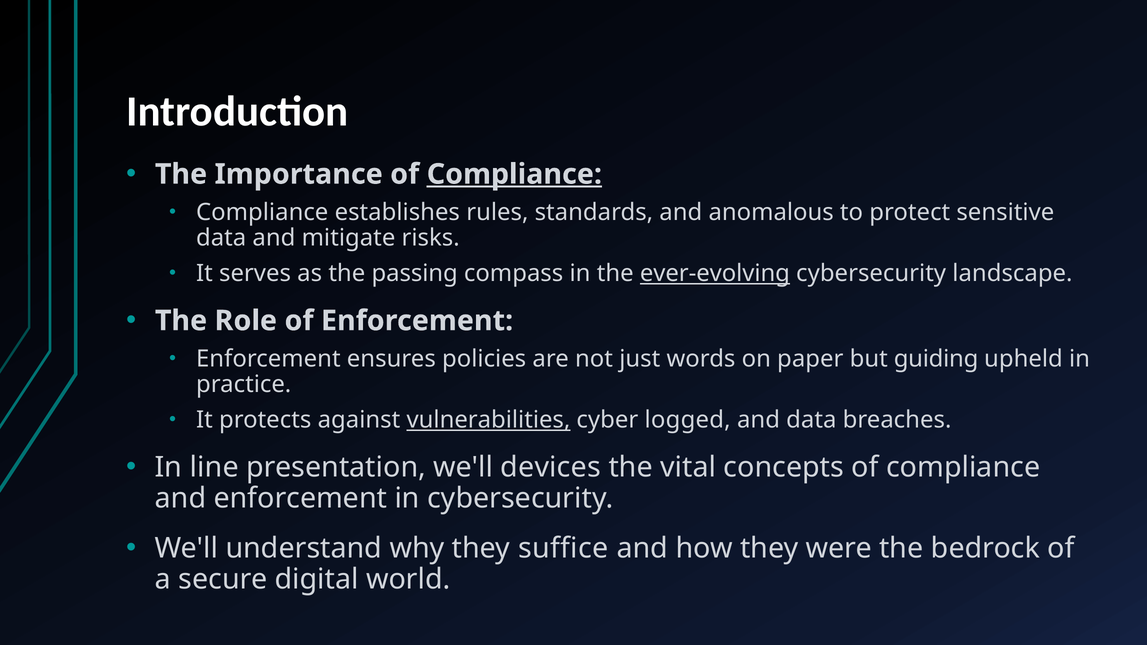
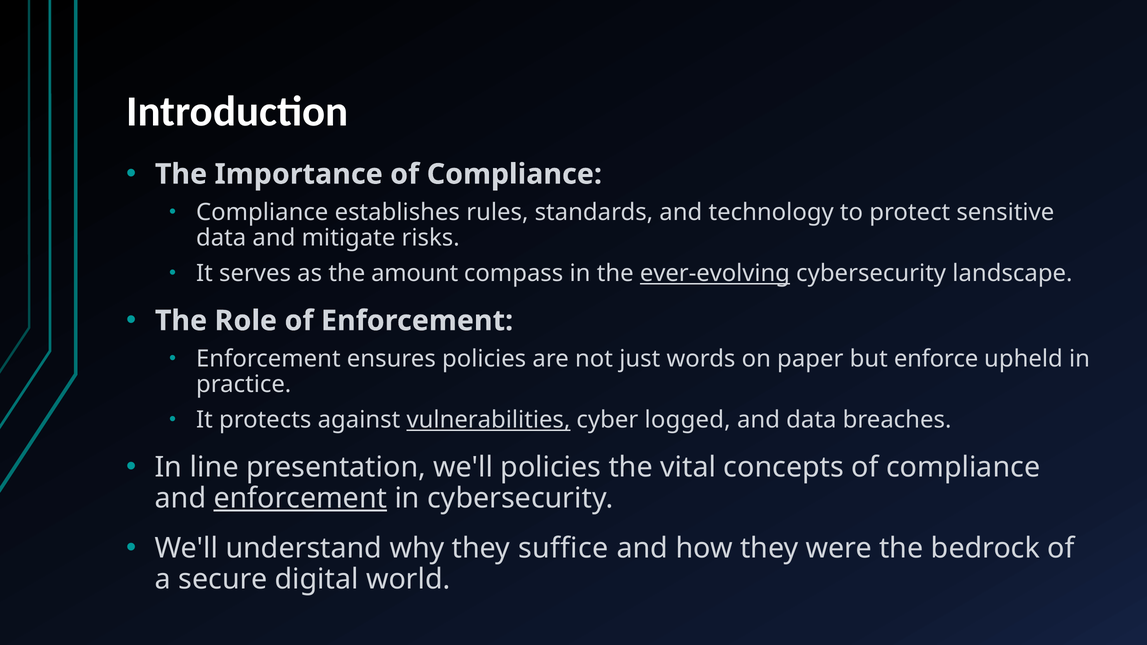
Compliance underline: present -> none (514, 174)
anomalous: anomalous -> technology (771, 212)
passing: passing -> amount (415, 273)
guiding: guiding -> enforce (936, 359)
we'll devices: devices -> policies (551, 468)
enforcement underline: none -> present (300, 499)
